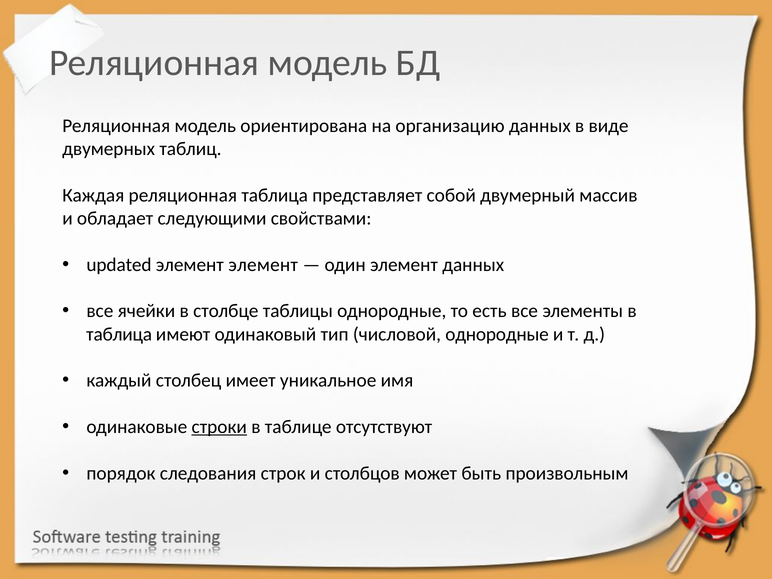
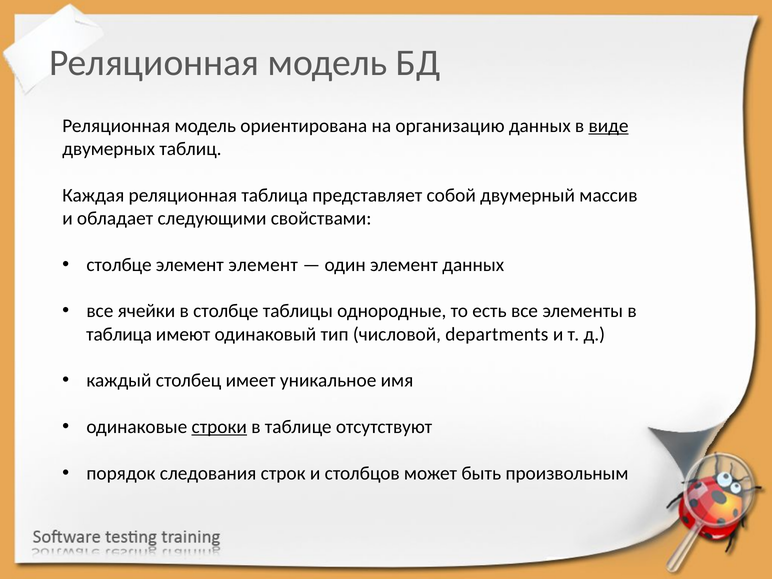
виде underline: none -> present (609, 126)
updated: updated -> столбце (119, 265)
числовой однородные: однородные -> departments (497, 334)
